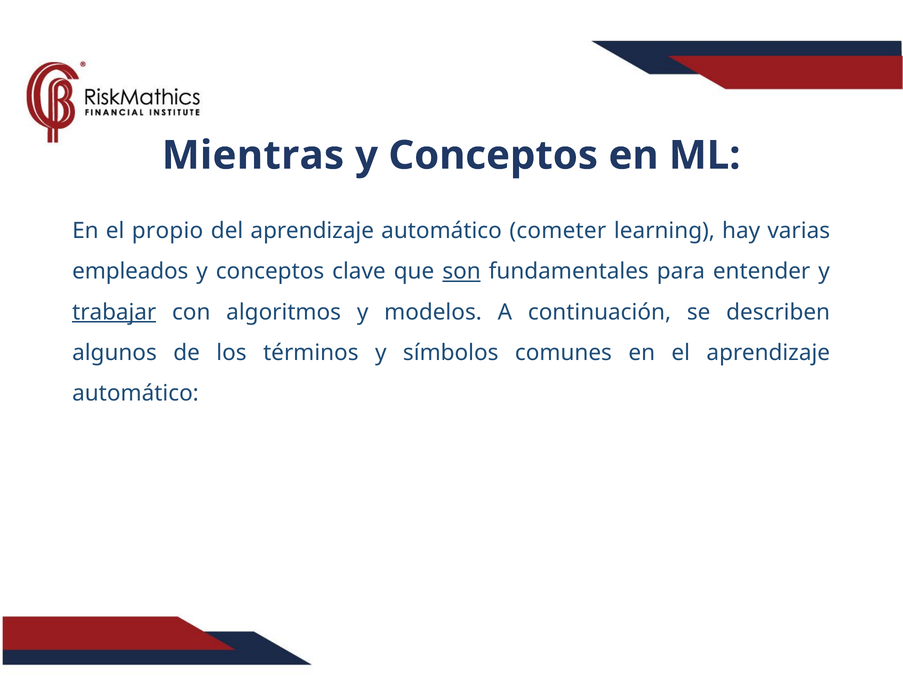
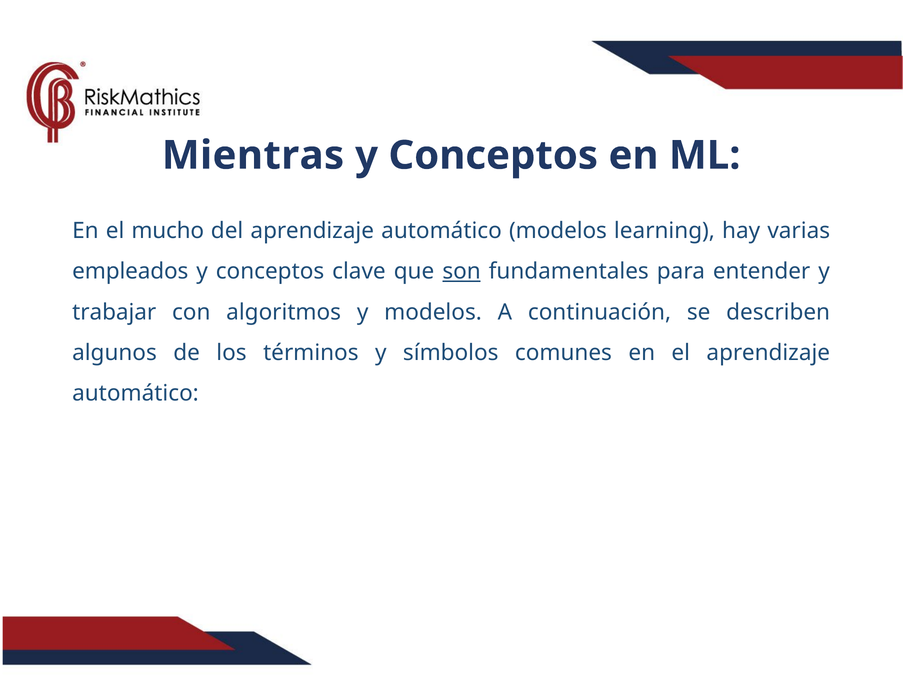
propio: propio -> mucho (168, 231)
automático cometer: cometer -> modelos (558, 231)
trabajar underline: present -> none (114, 312)
